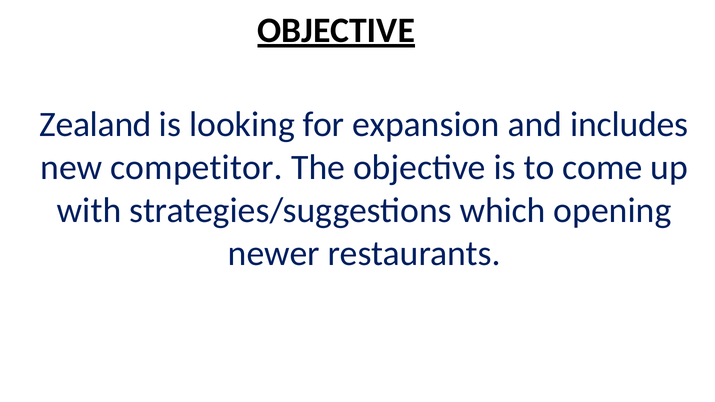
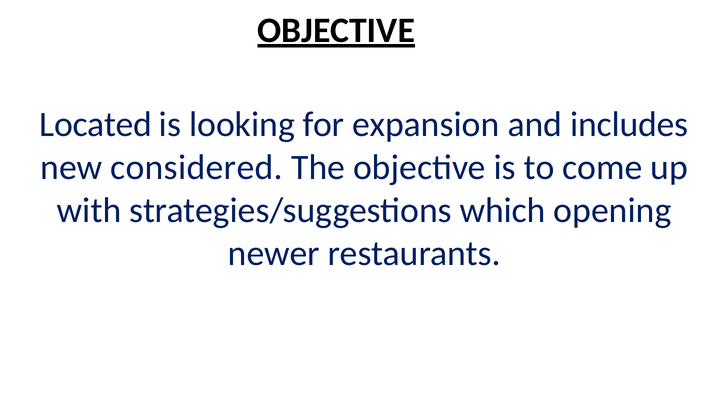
Zealand: Zealand -> Located (96, 125)
competitor: competitor -> considered (196, 168)
